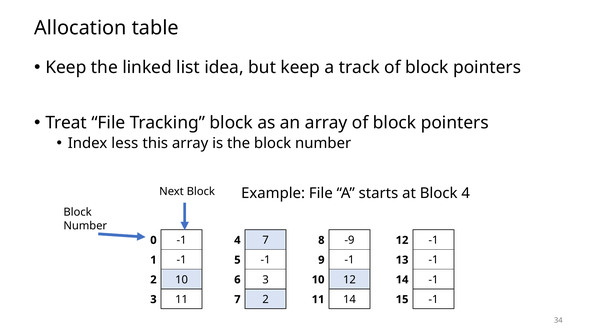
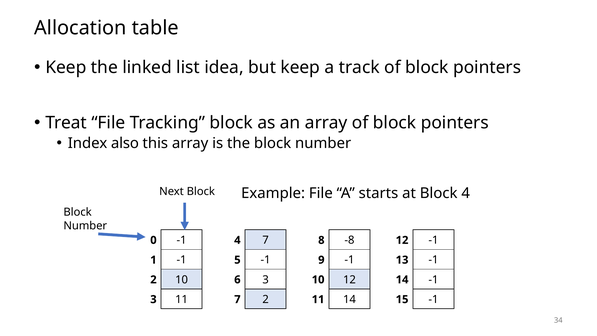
less: less -> also (125, 143)
-9: -9 -> -8 (349, 240)
